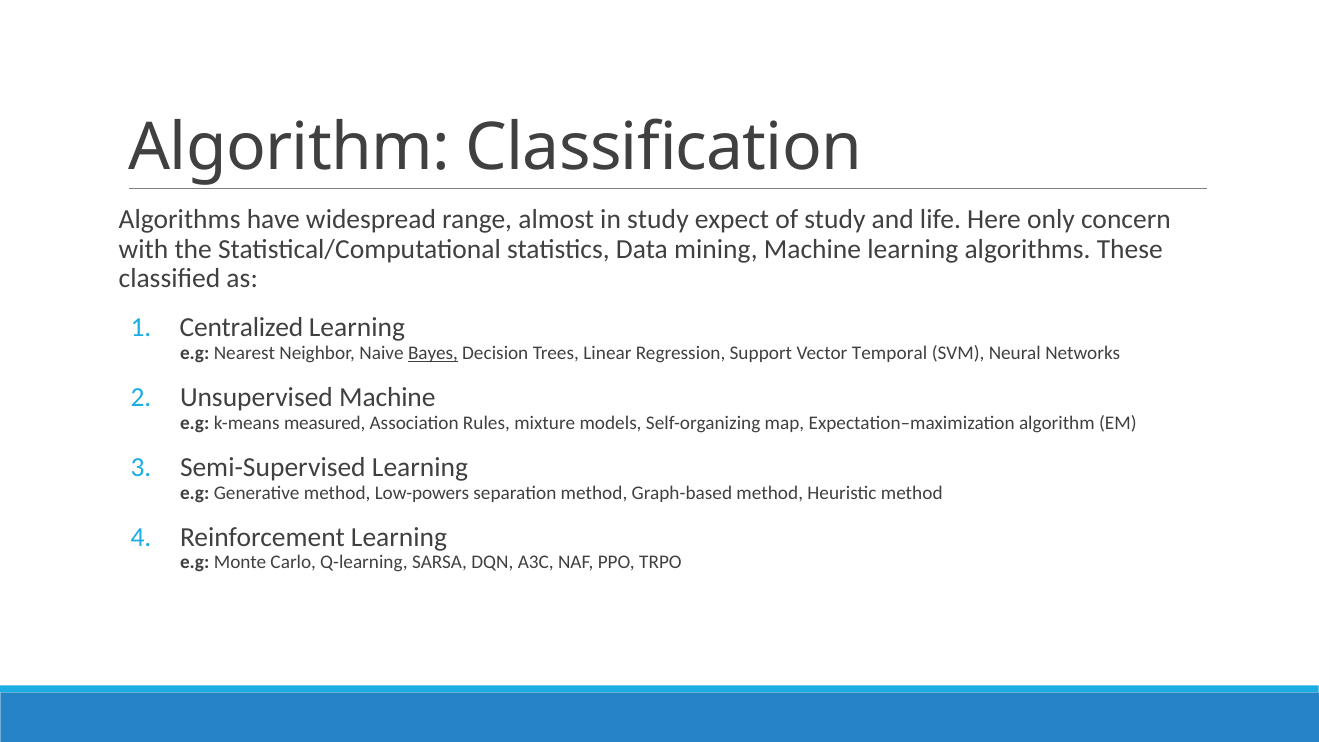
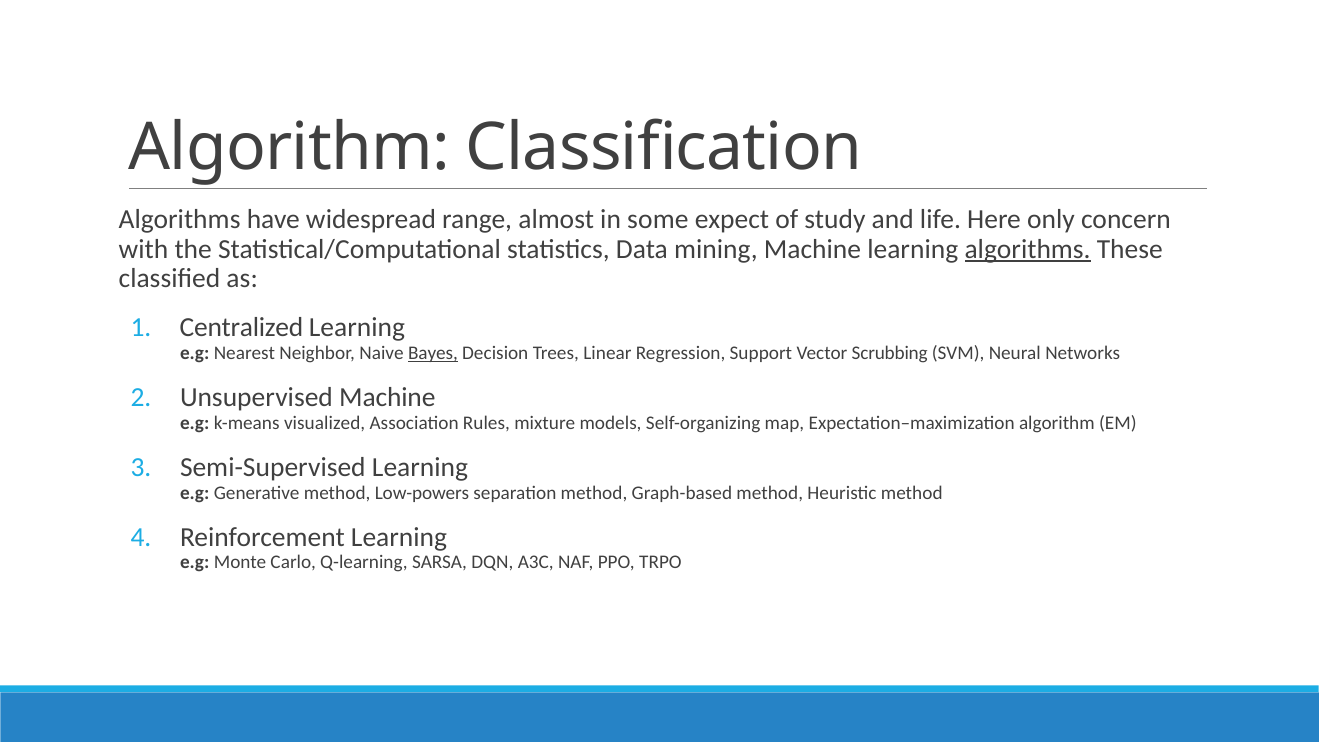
in study: study -> some (658, 219)
algorithms underline: none -> present (1028, 249)
Temporal: Temporal -> Scrubbing (890, 353)
measured: measured -> visualized (325, 423)
